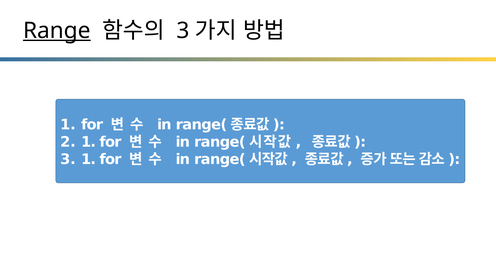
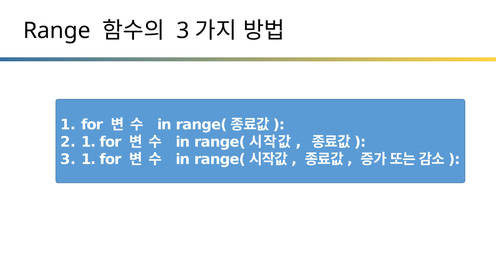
Range underline: present -> none (57, 31)
